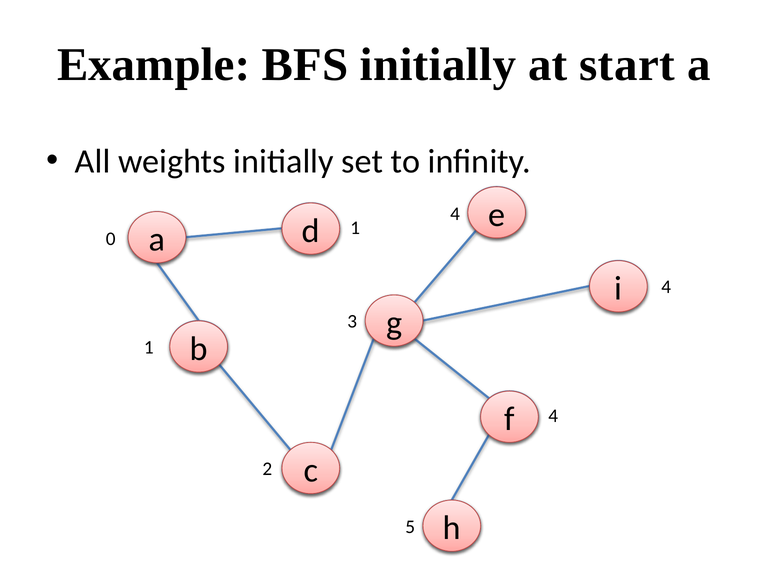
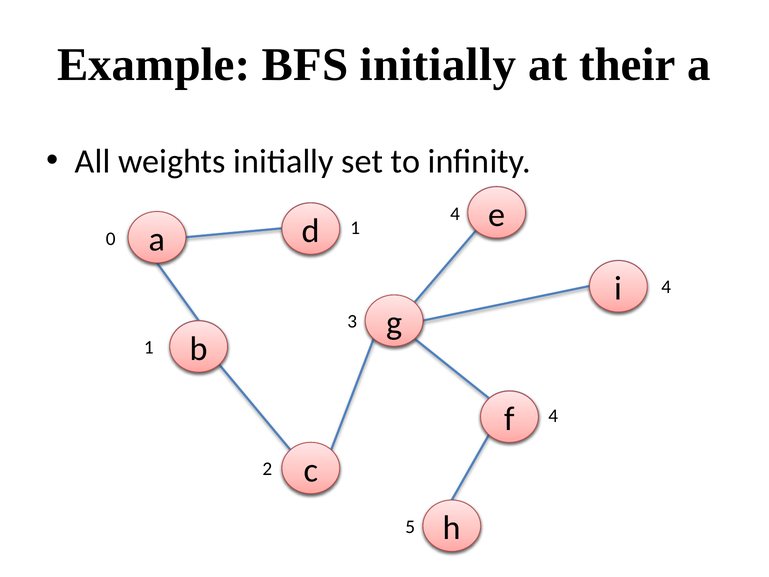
start: start -> their (627, 65)
